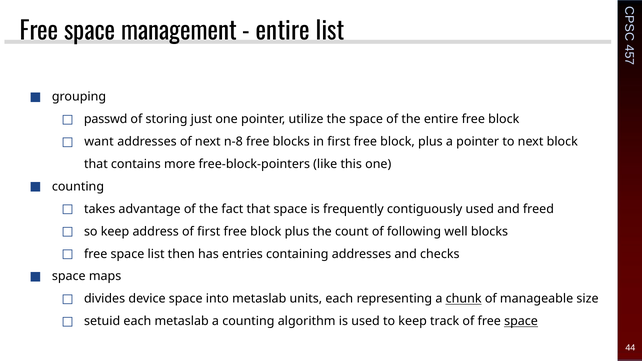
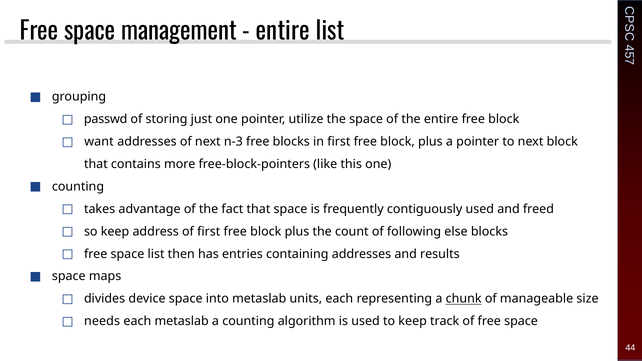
n-8: n-8 -> n-3 (233, 142)
well: well -> else (456, 232)
checks: checks -> results (440, 254)
setuid: setuid -> needs (102, 321)
space underline: present -> none (521, 321)
